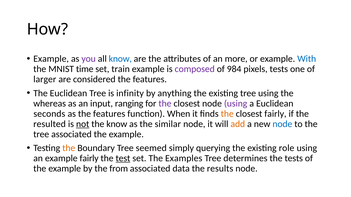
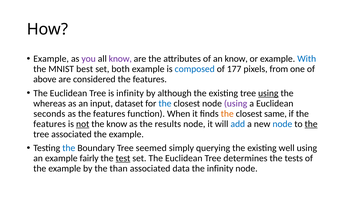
know colour: blue -> purple (120, 59)
an more: more -> know (236, 59)
time: time -> best (85, 69)
train: train -> both (121, 69)
composed colour: purple -> blue (195, 69)
984: 984 -> 177 (234, 69)
pixels tests: tests -> from (279, 69)
larger: larger -> above (45, 79)
anything: anything -> although (175, 93)
using underline: none -> present (268, 93)
ranging: ranging -> dataset (129, 104)
the colour: purple -> blue (165, 104)
closest fairly: fairly -> same (276, 114)
resulted: resulted -> features (50, 124)
similar: similar -> results (168, 124)
add colour: orange -> blue (238, 124)
the underline: none -> present (311, 124)
the colour: orange -> blue (69, 148)
role: role -> well (287, 148)
set The Examples: Examples -> Euclidean (184, 159)
from: from -> than (119, 169)
the results: results -> infinity (220, 169)
